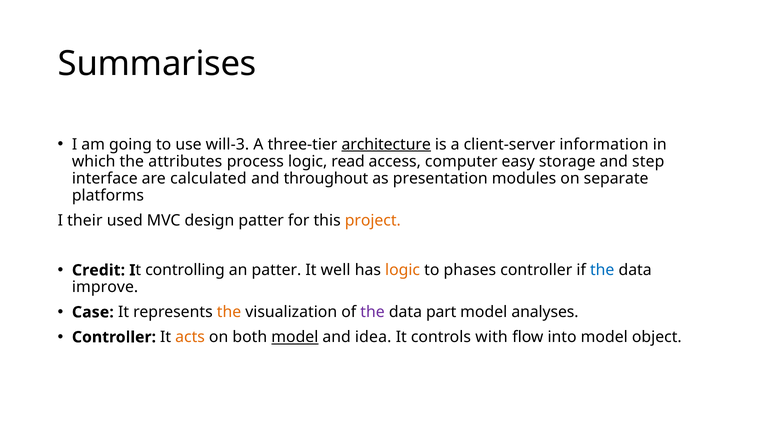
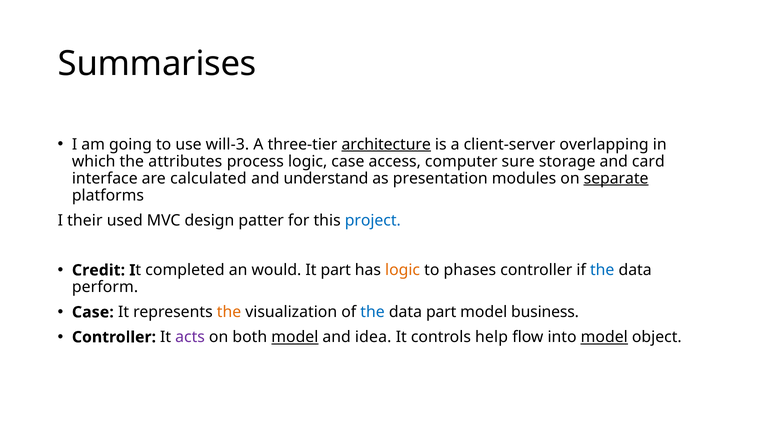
information: information -> overlapping (604, 144)
logic read: read -> case (348, 161)
easy: easy -> sure (518, 161)
step: step -> card (648, 161)
throughout: throughout -> understand (326, 178)
separate underline: none -> present (616, 178)
project colour: orange -> blue (373, 220)
controlling: controlling -> completed (185, 270)
an patter: patter -> would (276, 270)
It well: well -> part (336, 270)
improve: improve -> perform (105, 287)
the colour: purple -> blue (373, 312)
analyses: analyses -> business (545, 312)
acts colour: orange -> purple (190, 337)
with: with -> help (492, 337)
model underline: none -> present (604, 337)
